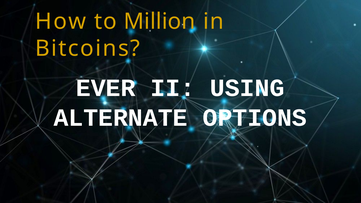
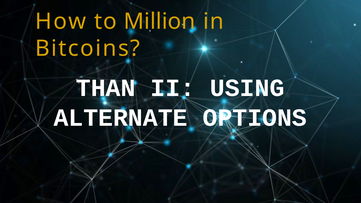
EVER: EVER -> THAN (106, 88)
